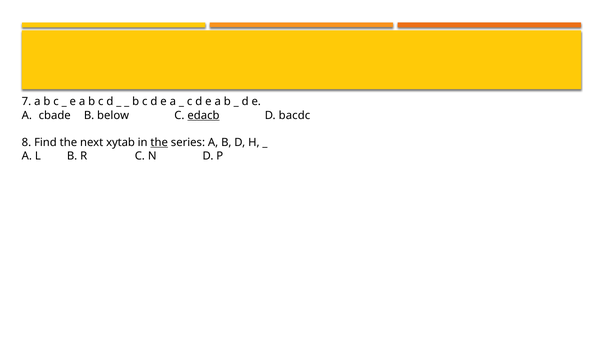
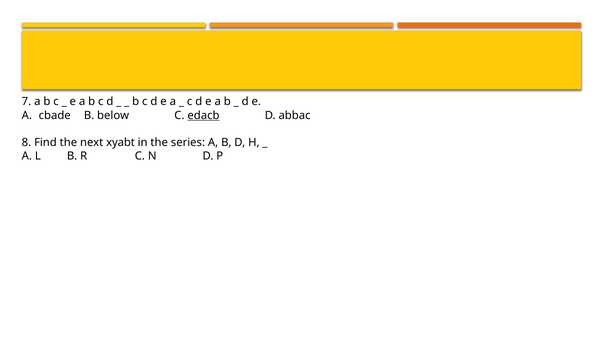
bacdc: bacdc -> abbac (295, 115)
xytab: xytab -> xyabt (121, 143)
the underline: present -> none (159, 143)
